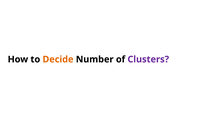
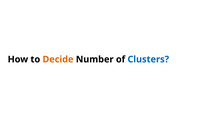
Clusters colour: purple -> blue (148, 59)
